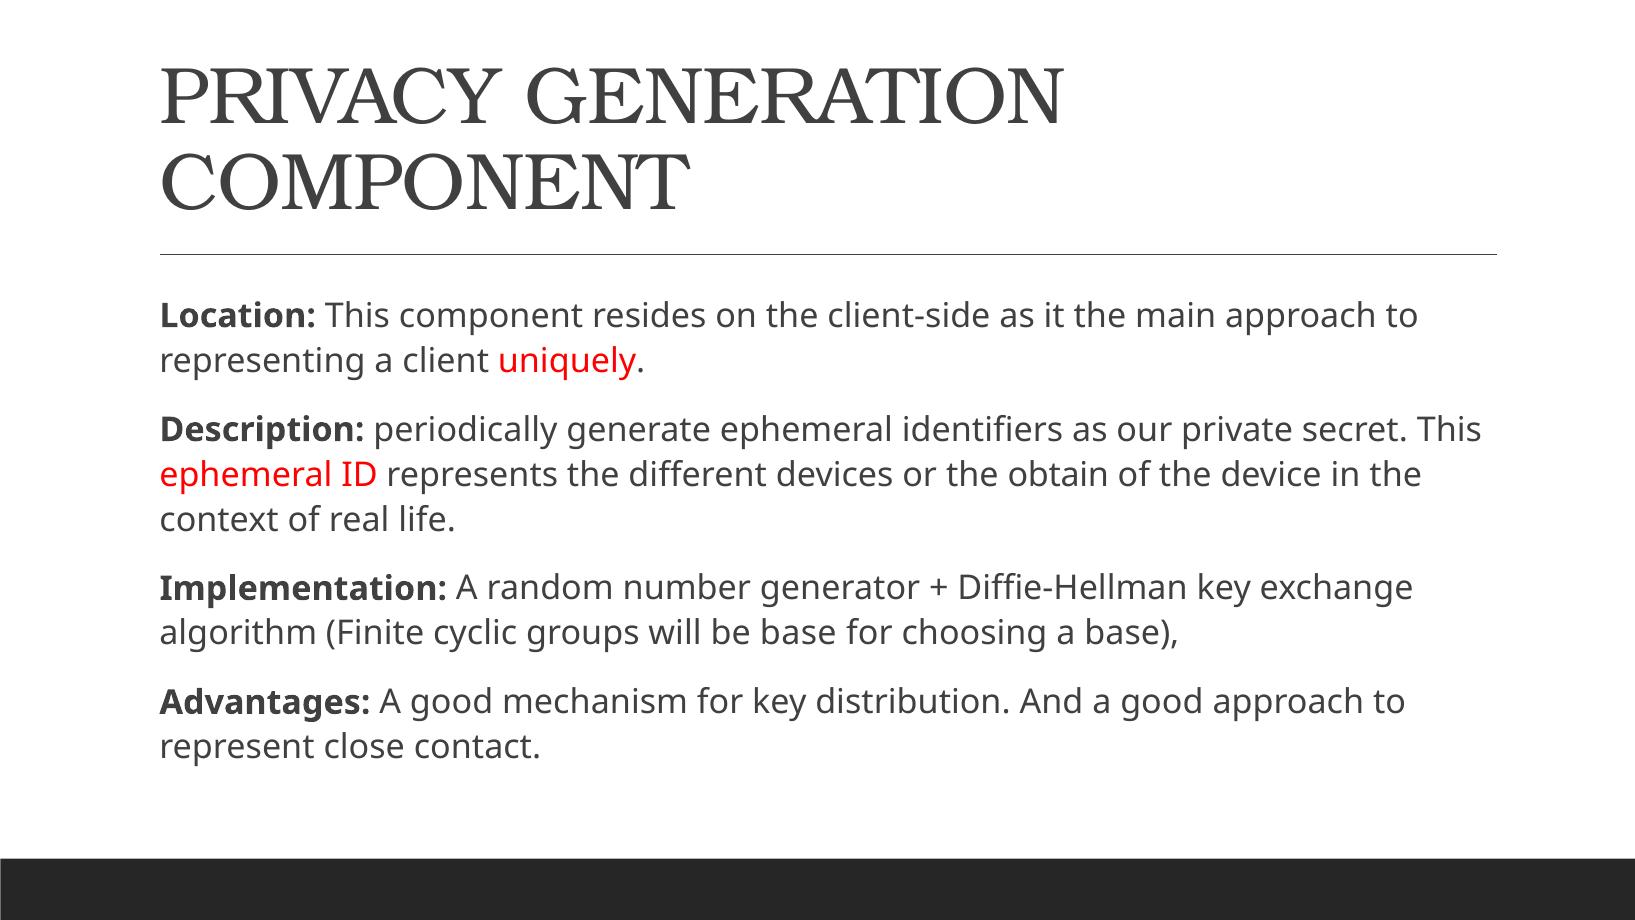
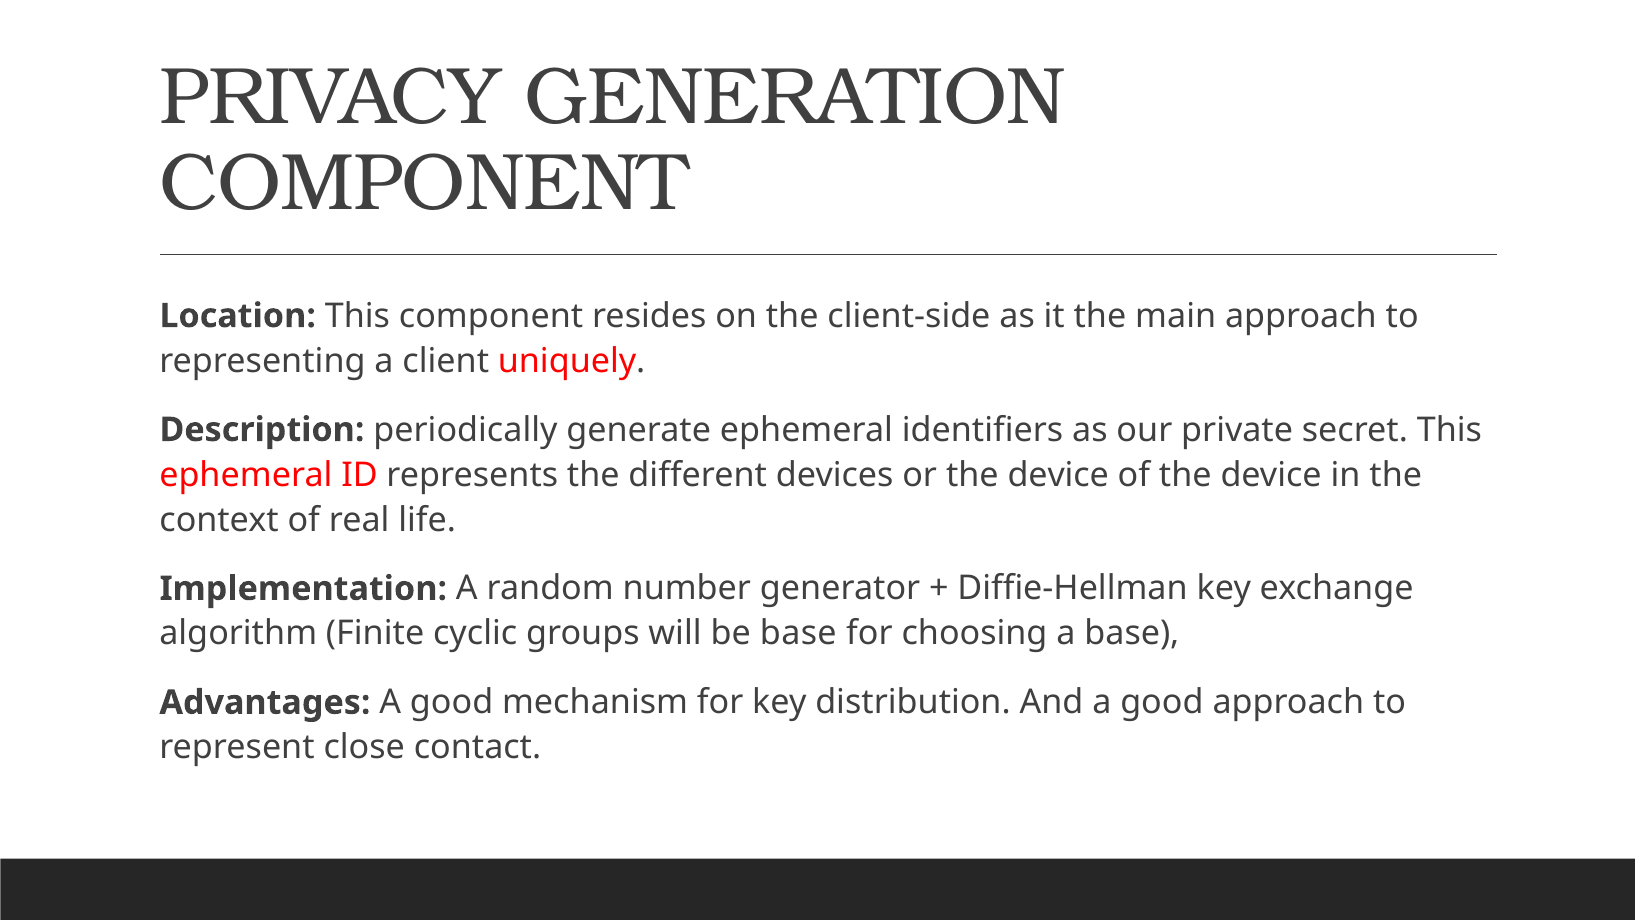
or the obtain: obtain -> device (1058, 475)
